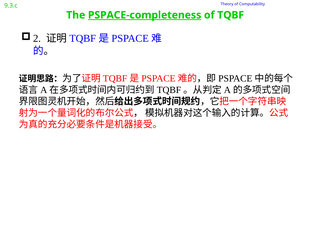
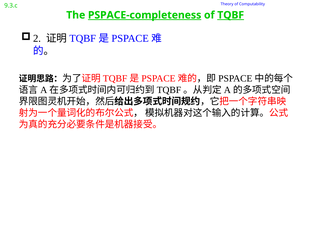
TQBF underline: none -> present (231, 15)
